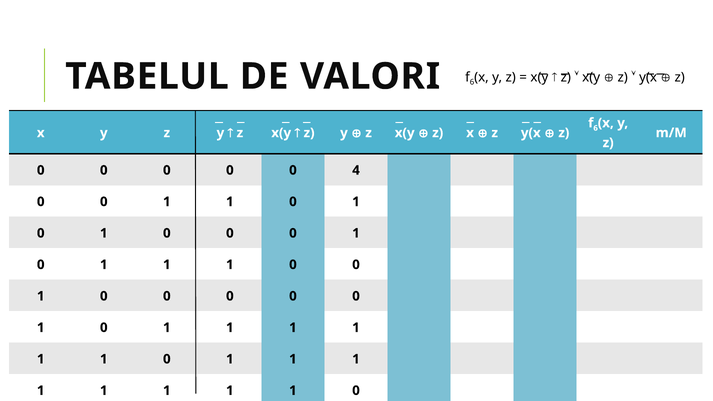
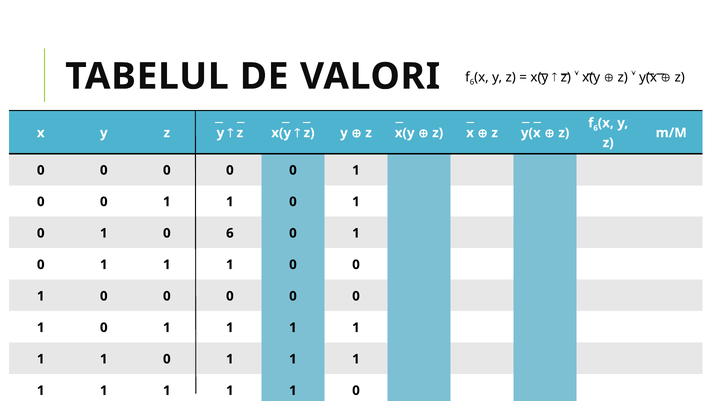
4: 4 -> 1 (356, 170)
0: 0 -> 6 (230, 233)
